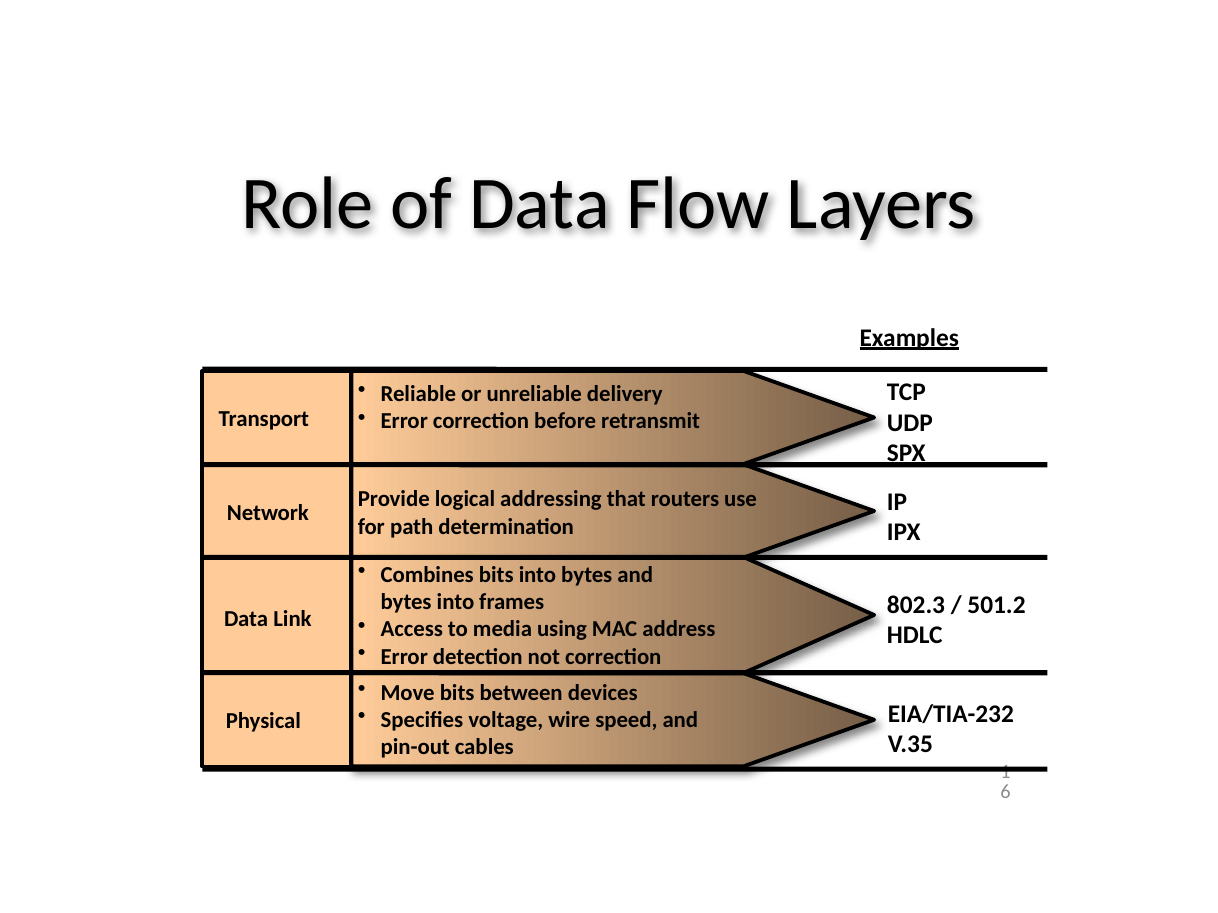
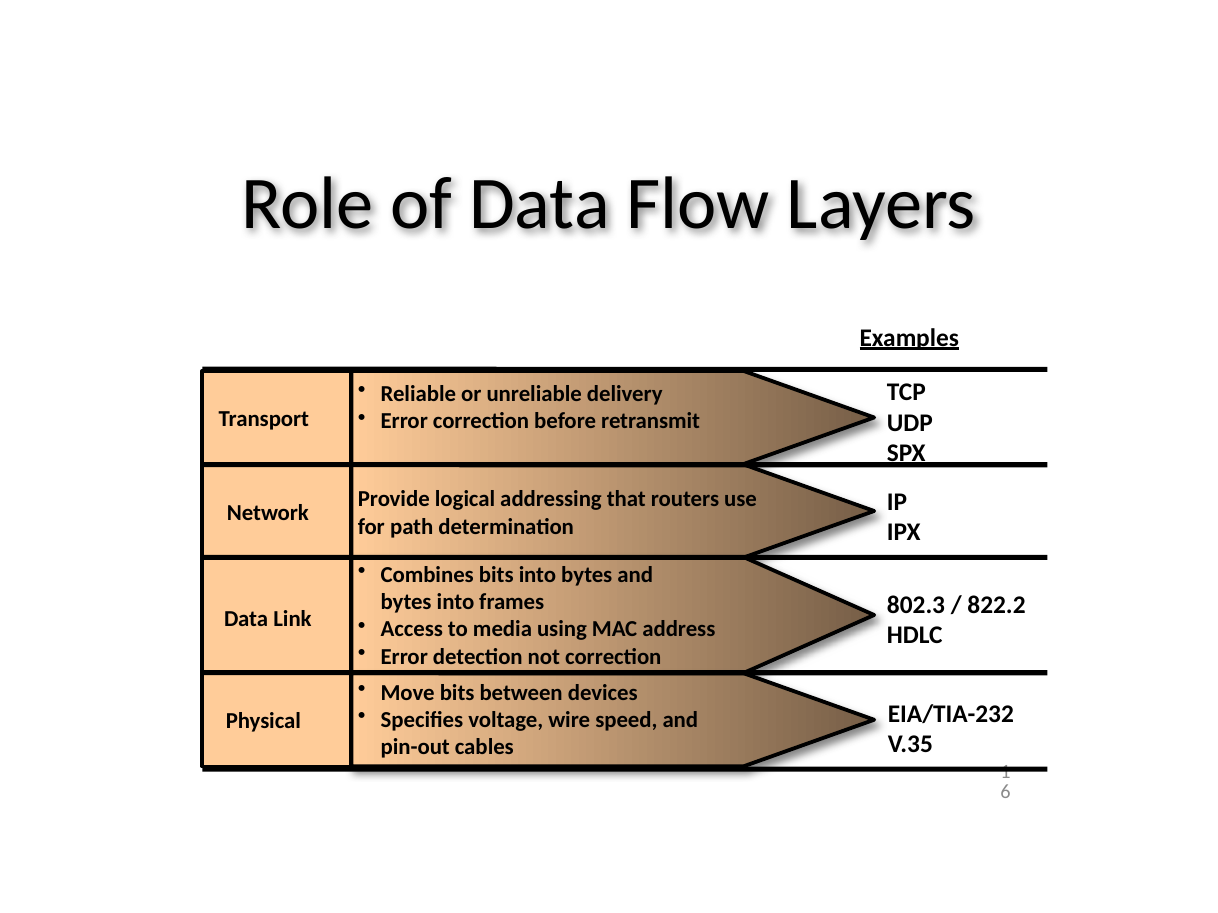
501.2: 501.2 -> 822.2 (997, 606)
